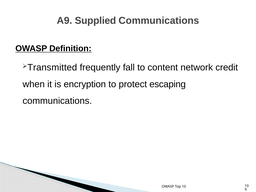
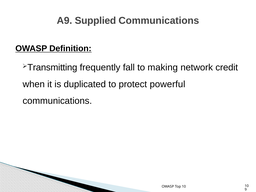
Transmitted: Transmitted -> Transmitting (52, 68)
content: content -> making (163, 68)
encryption: encryption -> duplicated (85, 84)
escaping: escaping -> powerful (167, 84)
